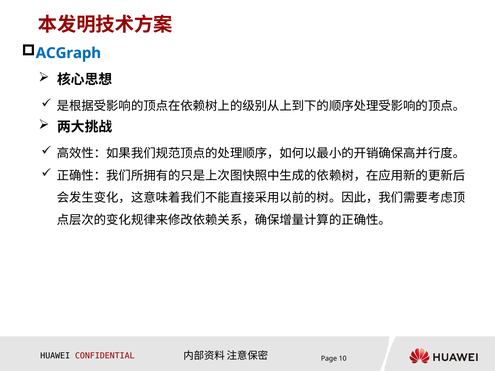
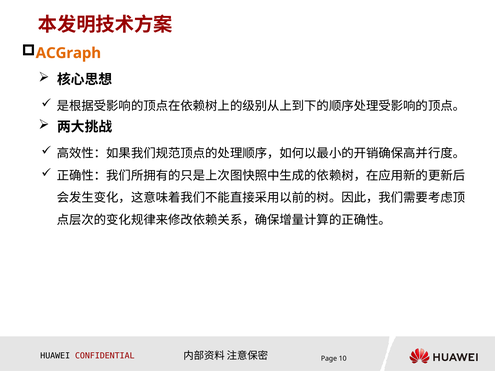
ACGraph colour: blue -> orange (68, 53)
